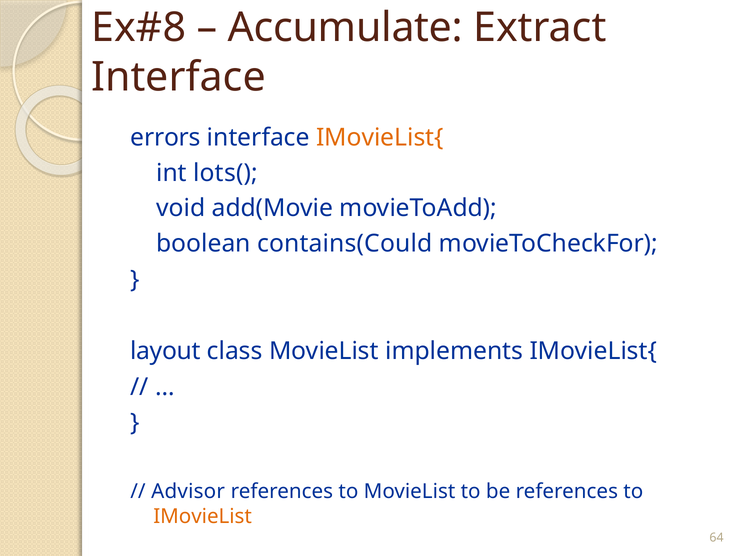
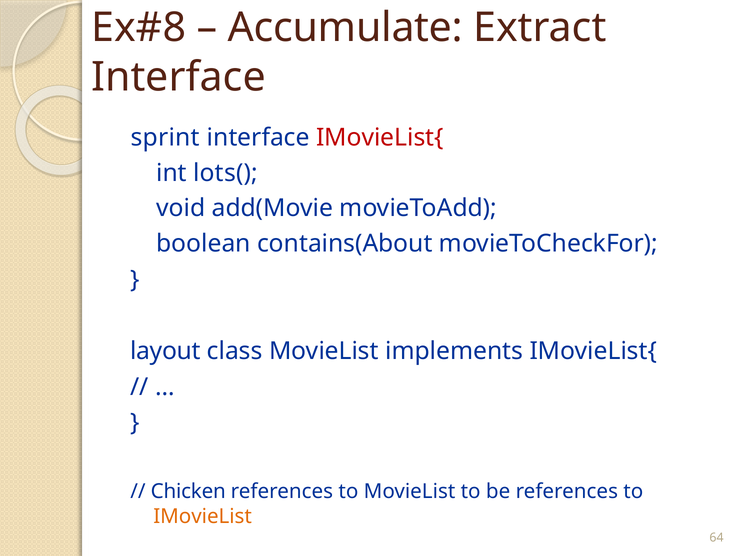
errors: errors -> sprint (165, 138)
IMovieList{ colour: orange -> red (380, 138)
contains(Could: contains(Could -> contains(About (345, 243)
Advisor: Advisor -> Chicken (188, 491)
